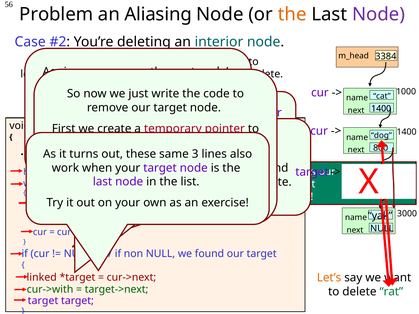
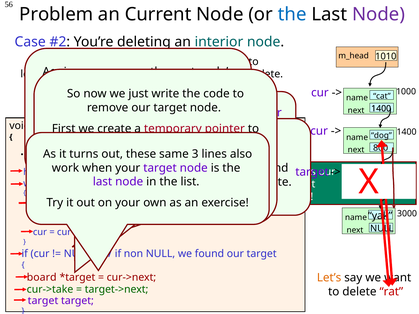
an Aliasing: Aliasing -> Current (158, 14)
the colour: orange -> blue (292, 14)
3384: 3384 -> 1010 (386, 56)
linked: linked -> board (42, 278)
cur->with: cur->with -> cur->take (50, 289)
rat colour: green -> red (391, 292)
